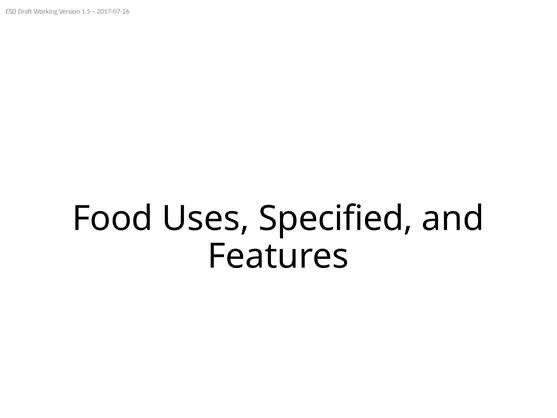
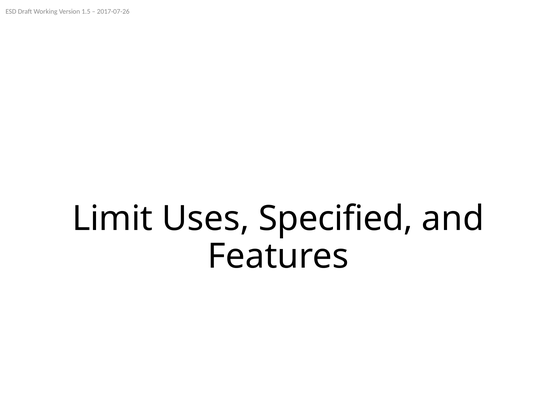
Food: Food -> Limit (112, 218)
